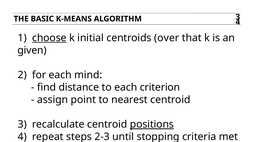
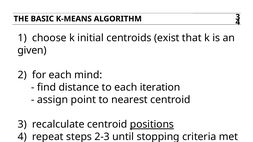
choose underline: present -> none (49, 38)
over: over -> exist (167, 38)
criterion: criterion -> iteration (160, 87)
